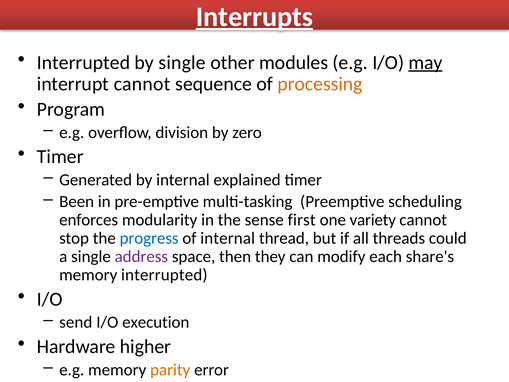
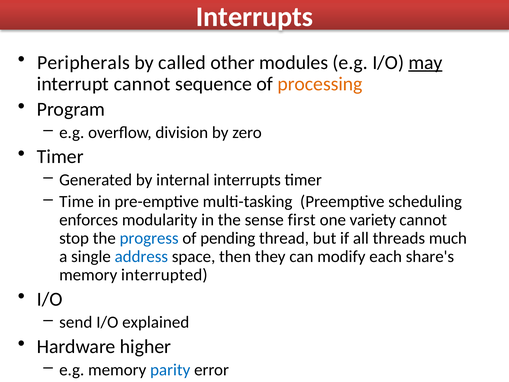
Interrupts underline: present -> none (254, 17)
Interrupted: Interrupted -> Peripherals (83, 62)
by single: single -> called (182, 62)
internal explained: explained -> interrupts (247, 180)
Been: Been -> Time (77, 202)
of internal: internal -> pending (228, 238)
could: could -> much (448, 238)
address colour: purple -> blue (141, 257)
execution: execution -> explained (156, 322)
parity colour: orange -> blue (170, 369)
